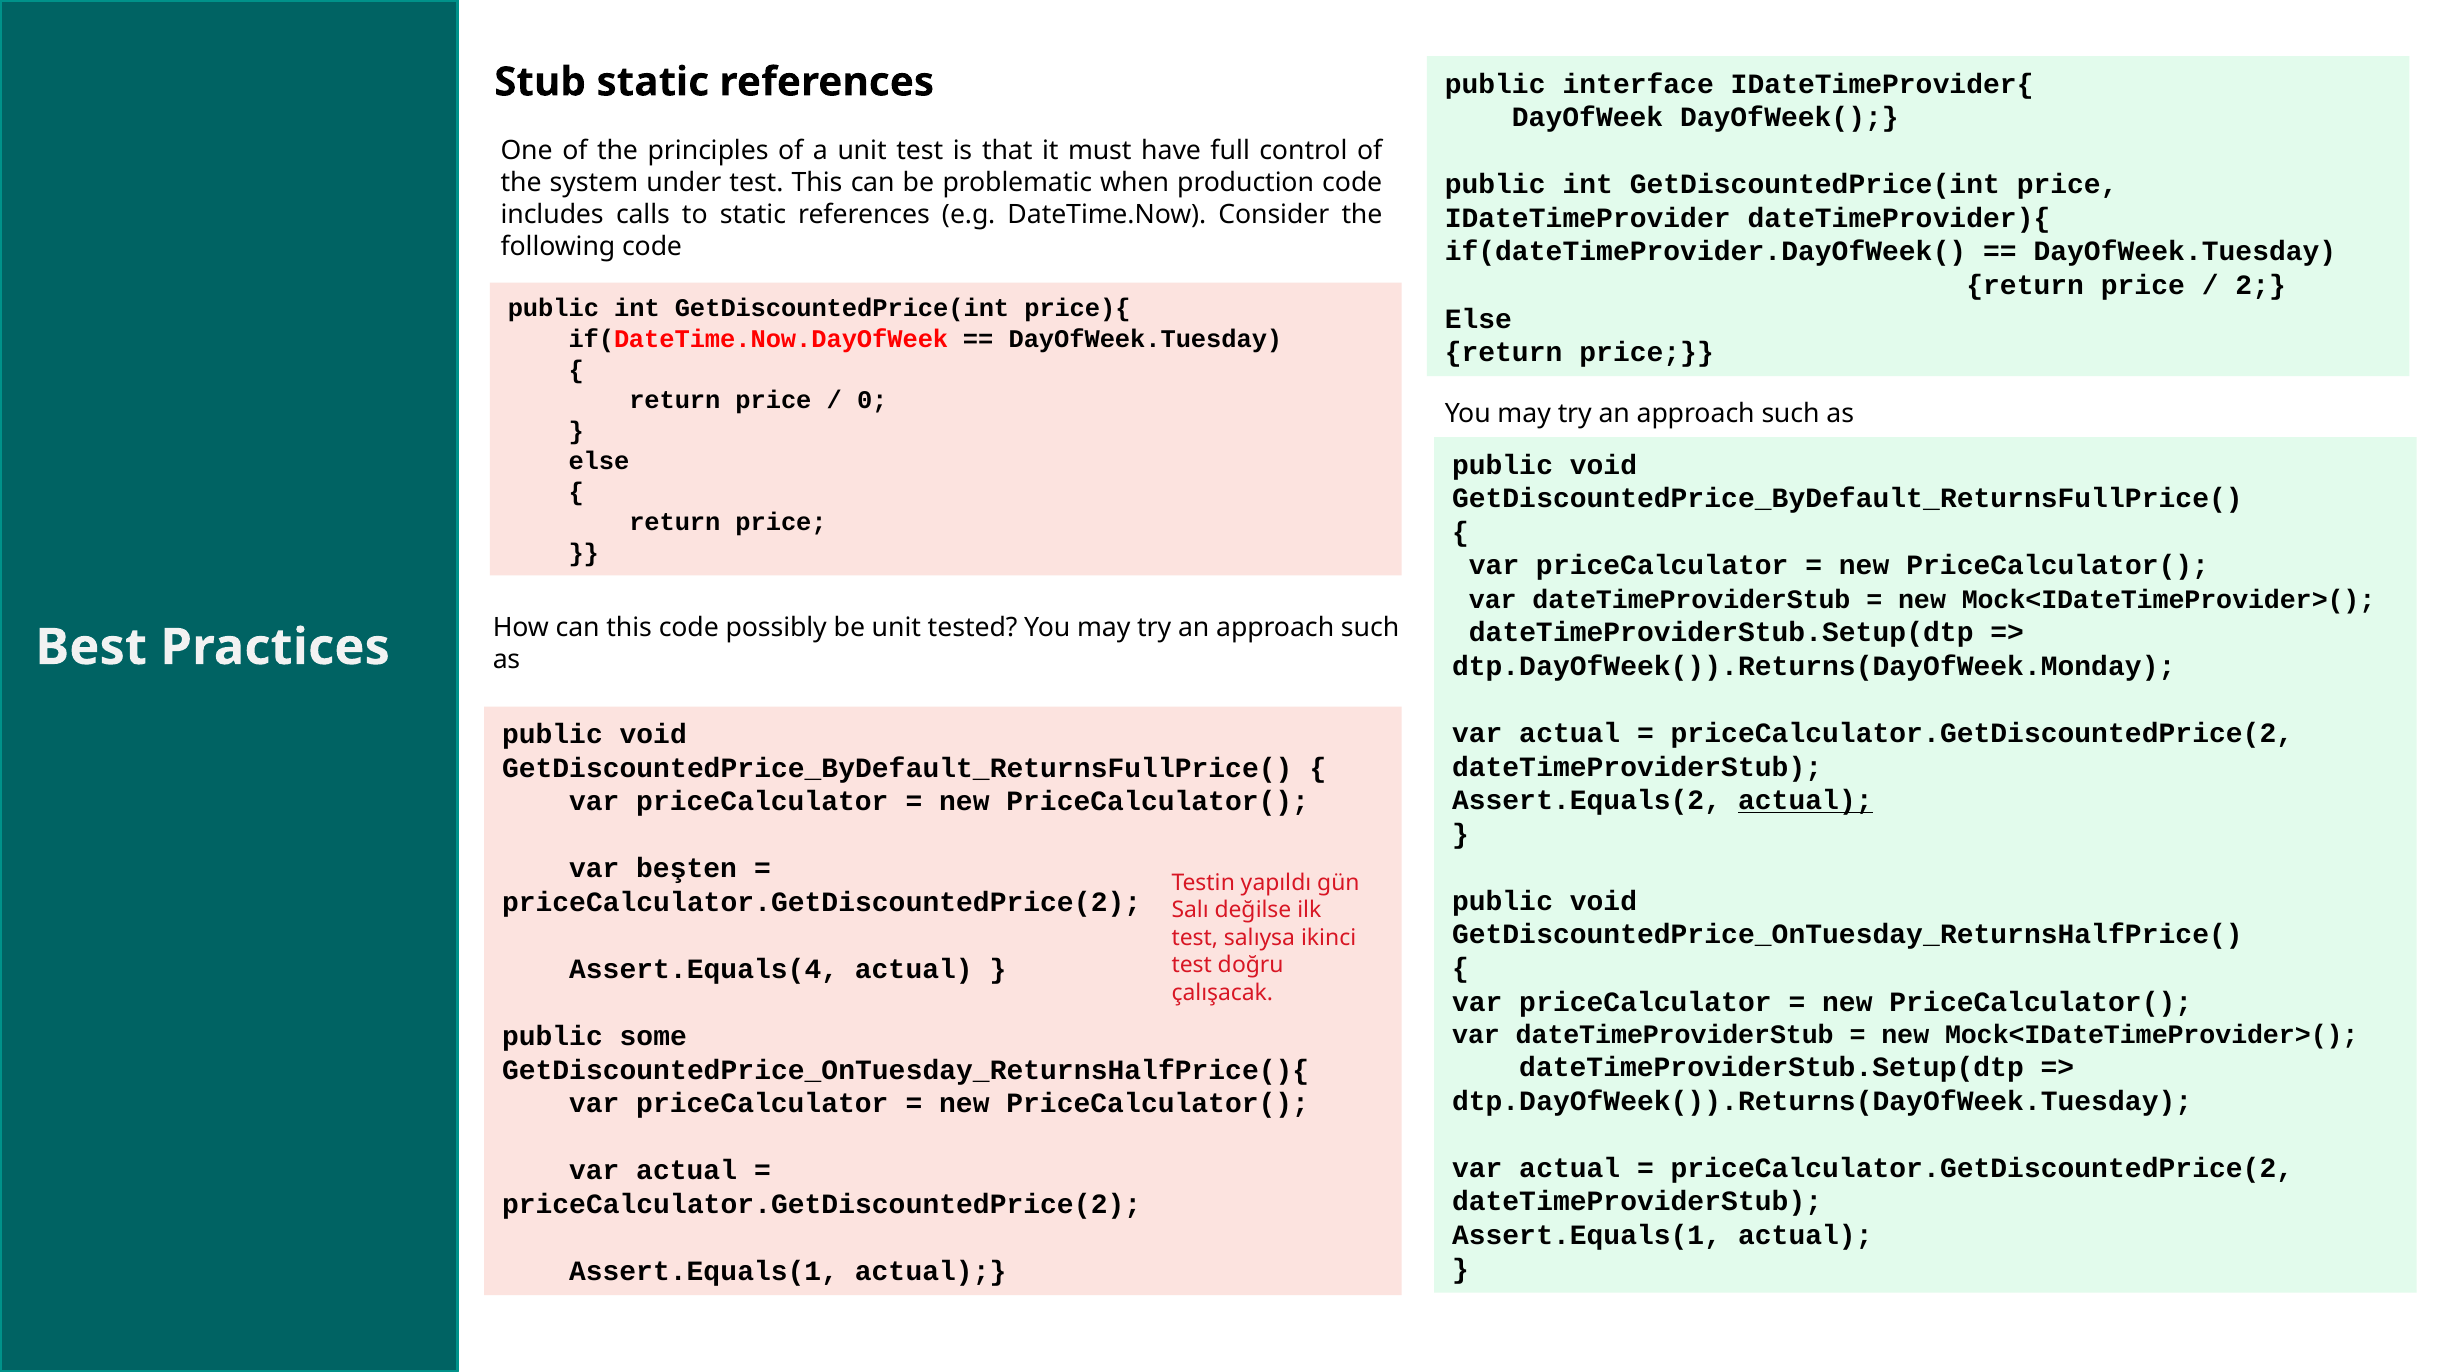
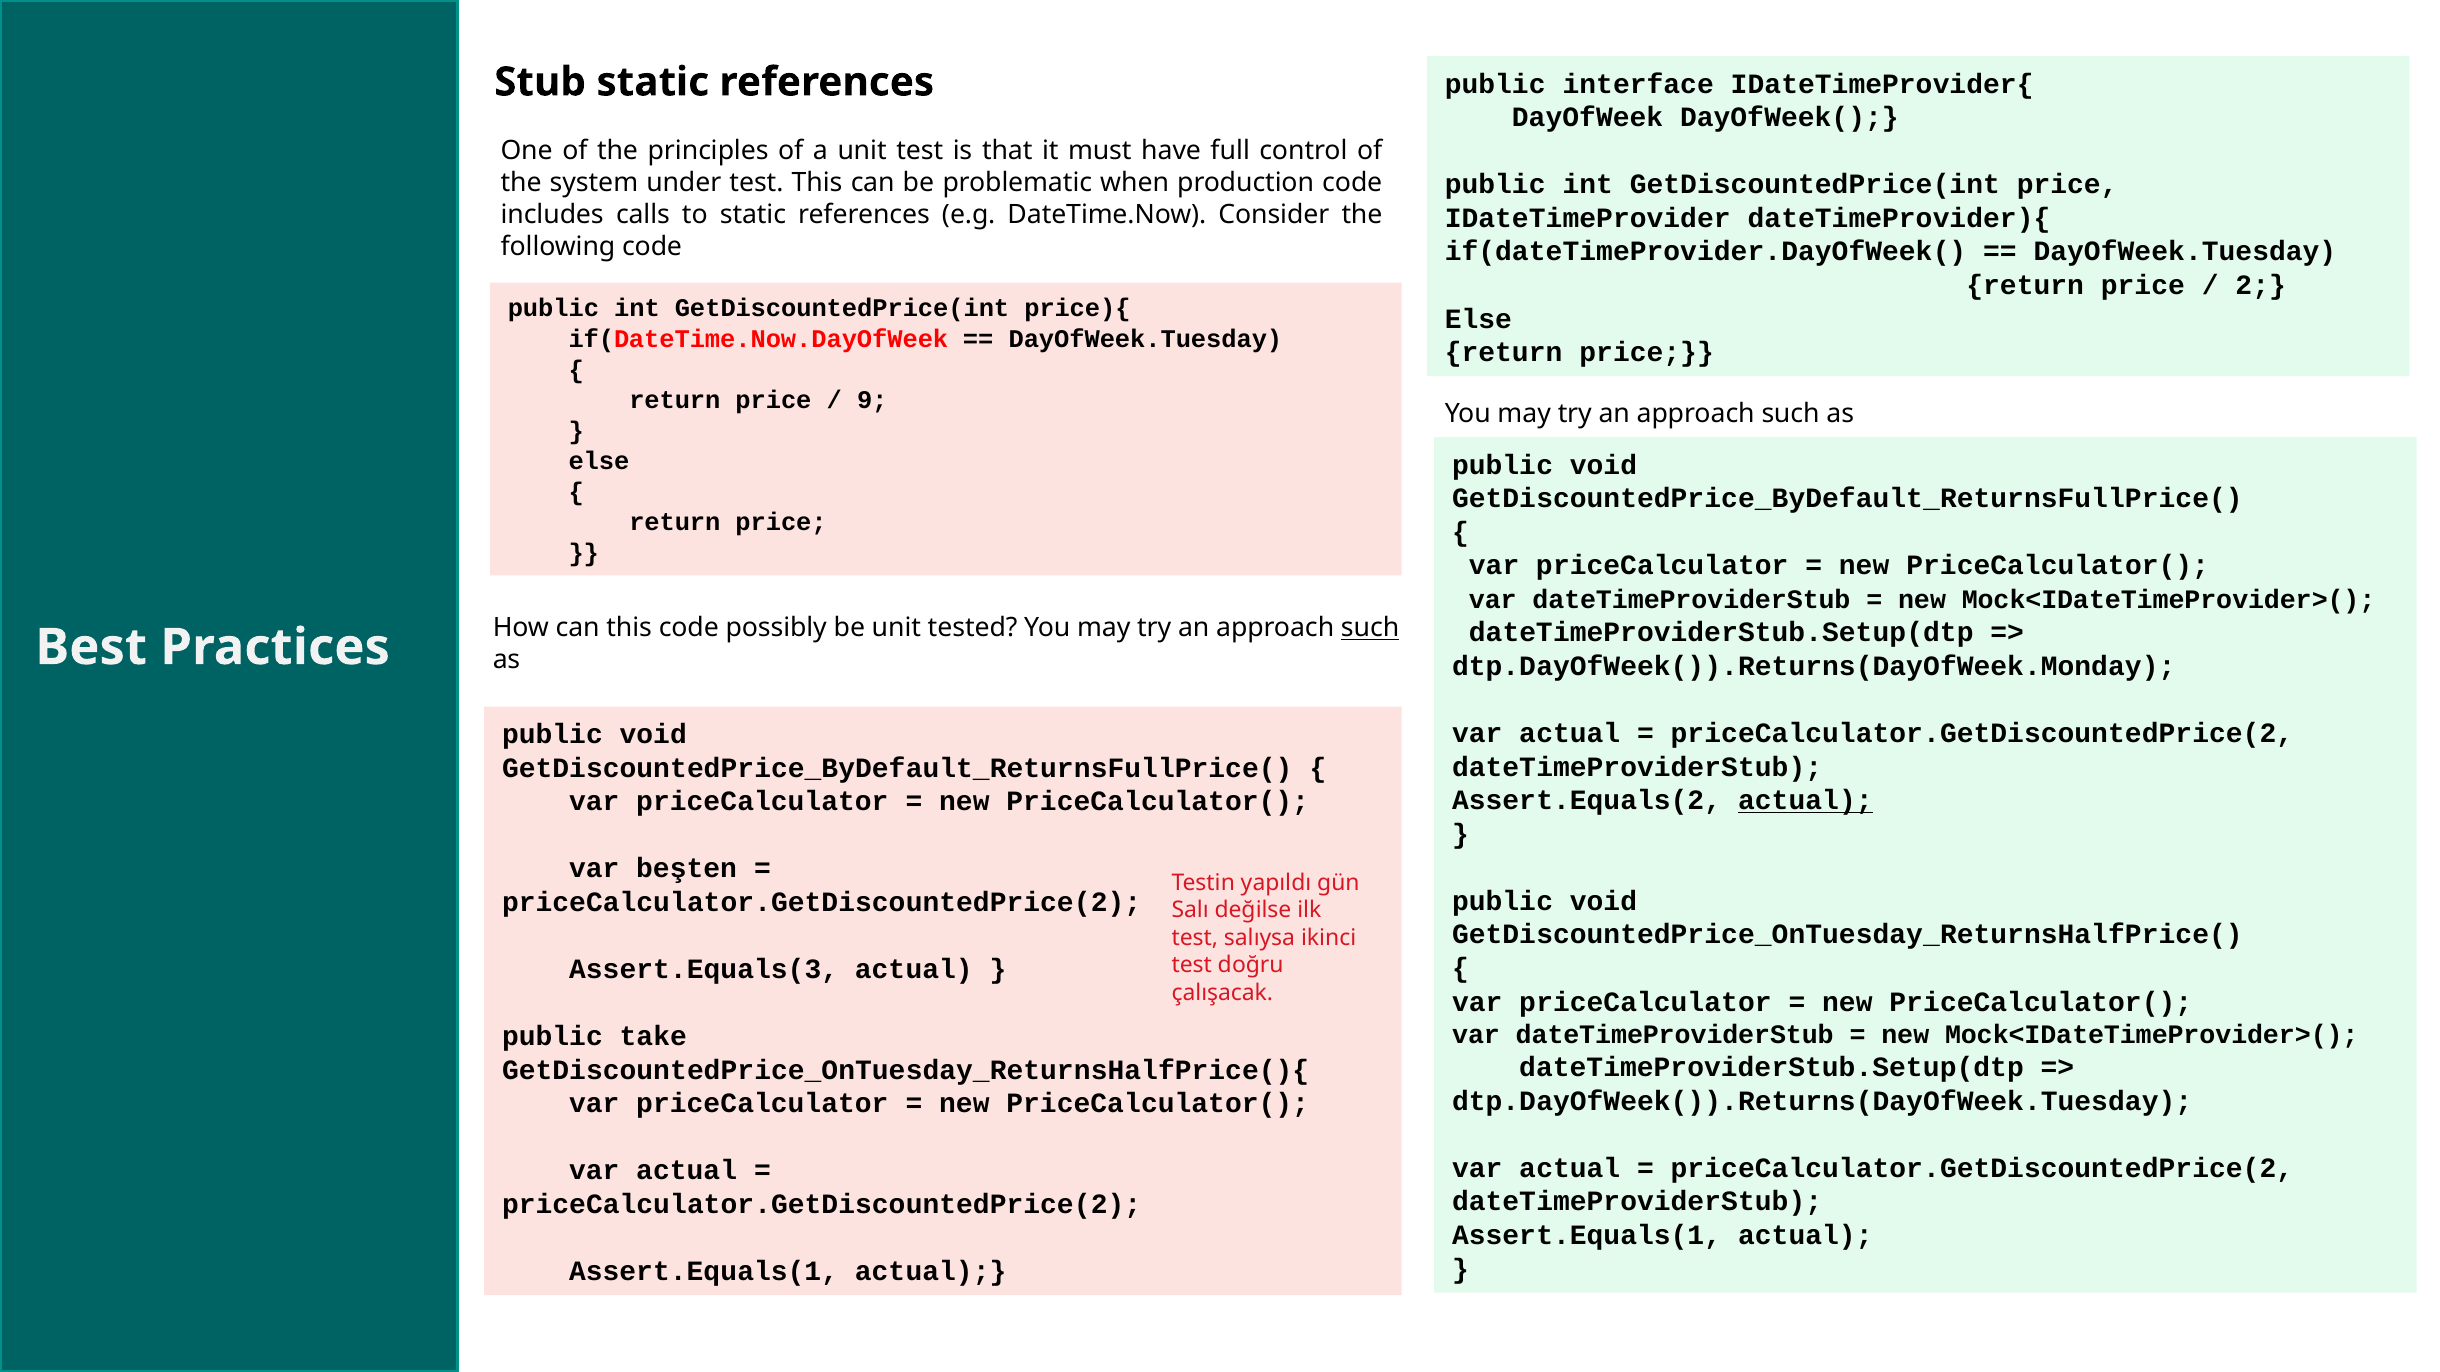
0: 0 -> 9 (872, 400)
such underline: none -> present (1370, 628)
Assert.Equals(4: Assert.Equals(4 -> Assert.Equals(3 (704, 970)
some: some -> take (653, 1037)
